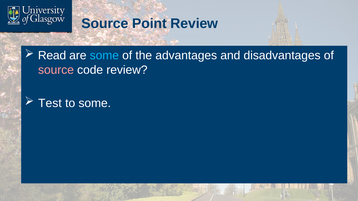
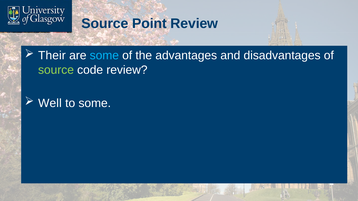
Read: Read -> Their (52, 56)
source colour: pink -> light green (56, 70)
Test: Test -> Well (50, 103)
